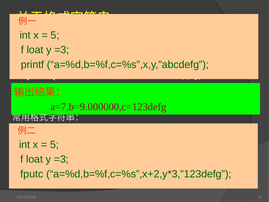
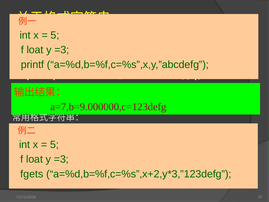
fputc: fputc -> fgets (32, 174)
